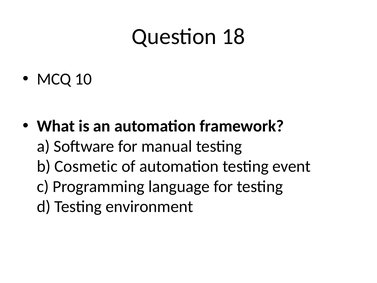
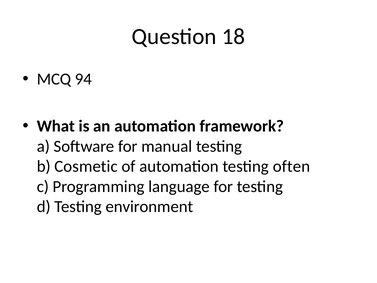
10: 10 -> 94 (83, 79)
event: event -> often (291, 166)
